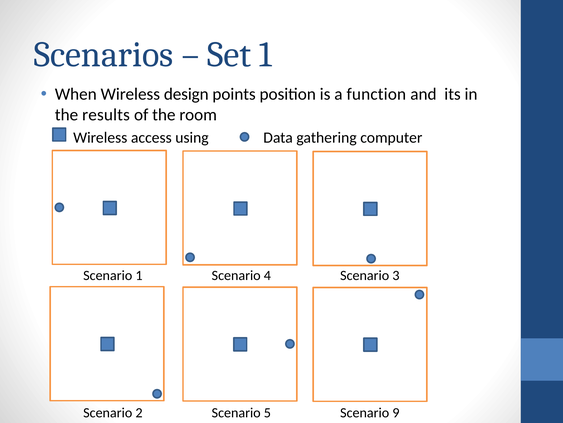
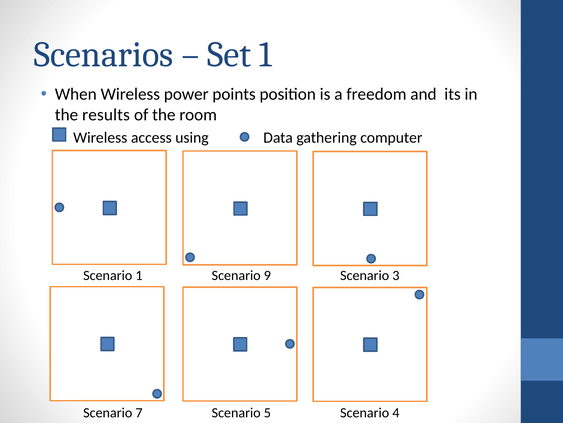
design: design -> power (186, 94)
function: function -> freedom (376, 94)
4: 4 -> 9 (267, 275)
2: 2 -> 7 (139, 412)
9: 9 -> 4 (396, 412)
